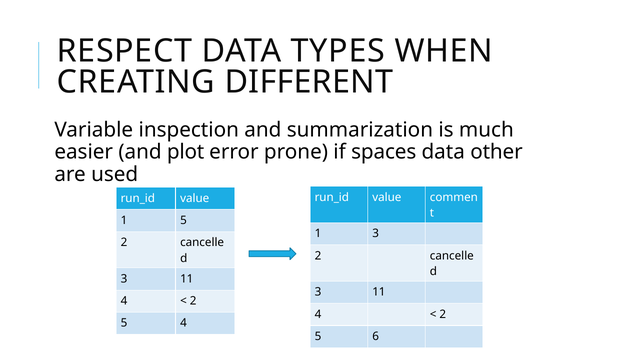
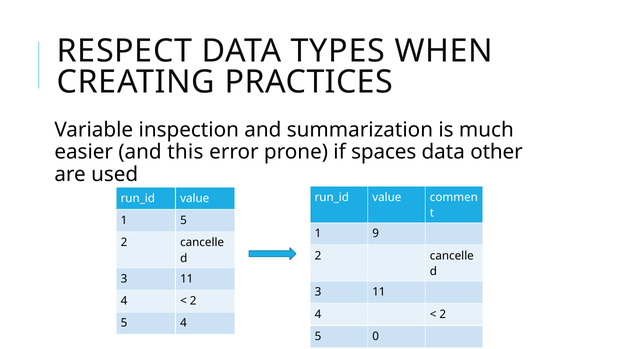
DIFFERENT: DIFFERENT -> PRACTICES (309, 82)
plot: plot -> this (185, 152)
1 3: 3 -> 9 (376, 233)
6: 6 -> 0 (376, 336)
